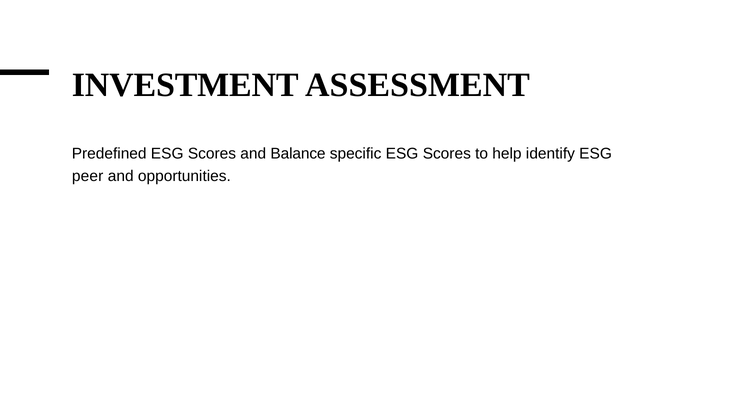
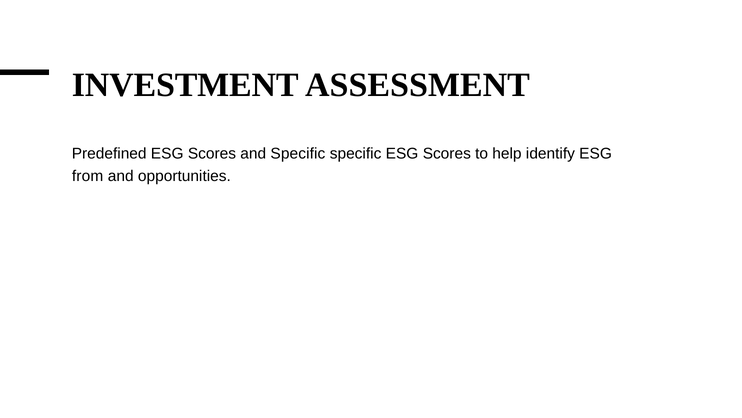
and Balance: Balance -> Specific (298, 153)
peer: peer -> from (88, 176)
